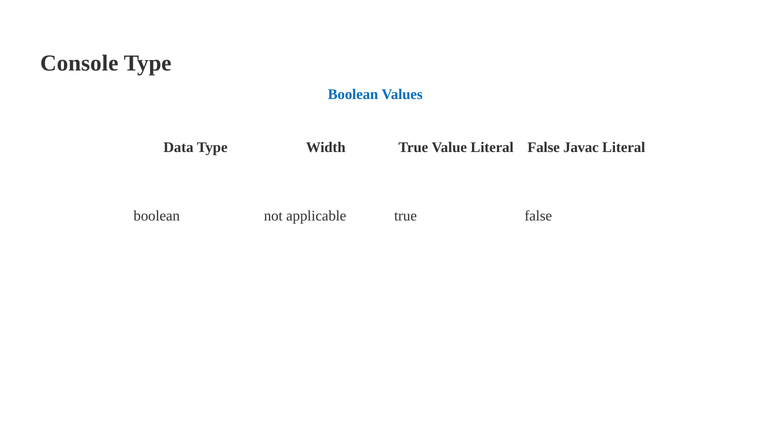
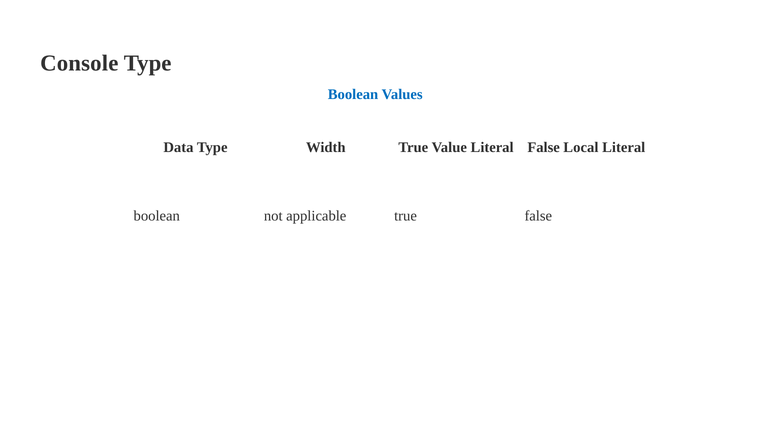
Javac: Javac -> Local (581, 148)
